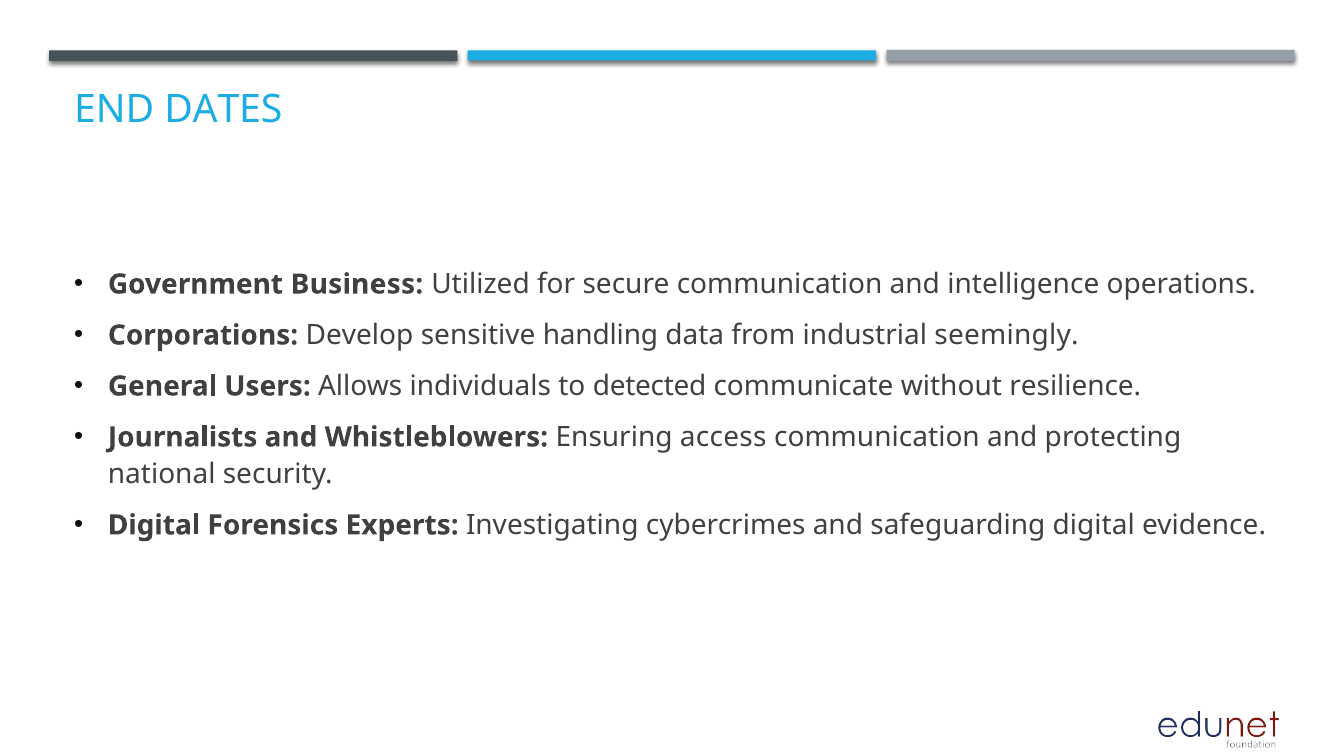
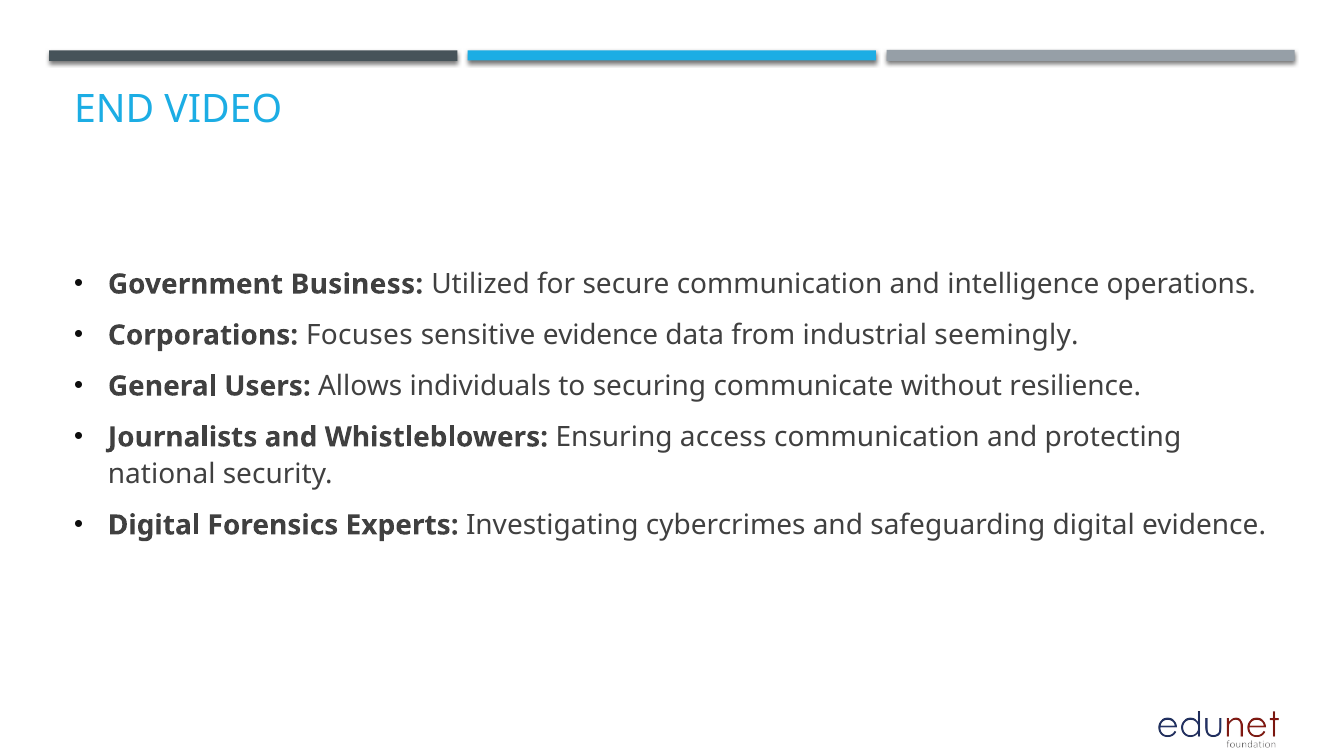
DATES: DATES -> VIDEO (223, 110)
Develop: Develop -> Focuses (359, 335)
sensitive handling: handling -> evidence (600, 335)
detected: detected -> securing (649, 386)
